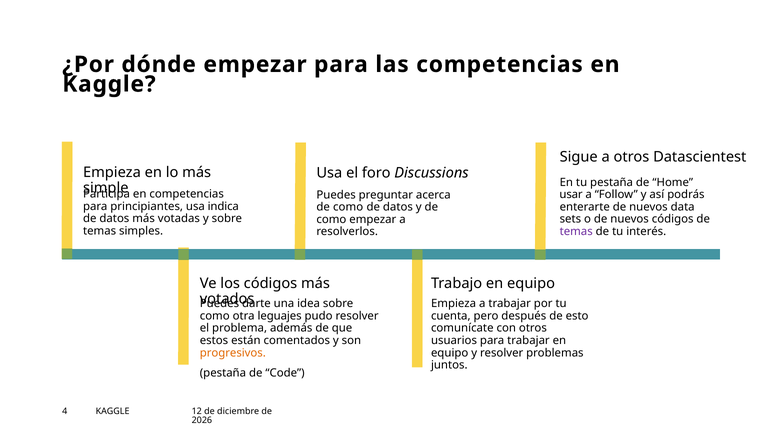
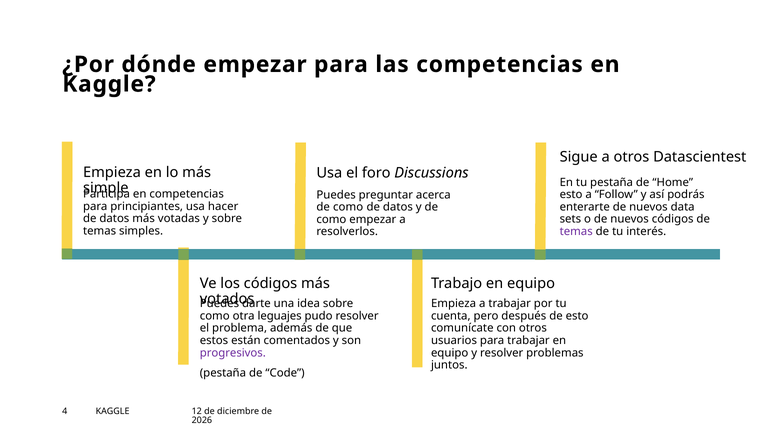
usar: usar -> esto (571, 195)
indica: indica -> hacer (223, 206)
progresivos colour: orange -> purple (233, 353)
